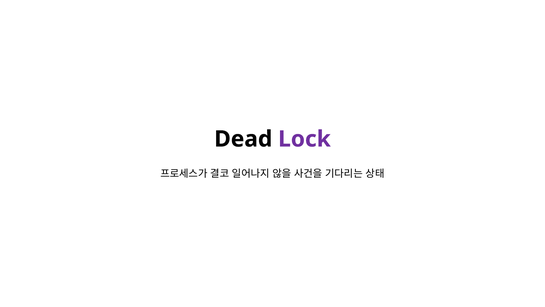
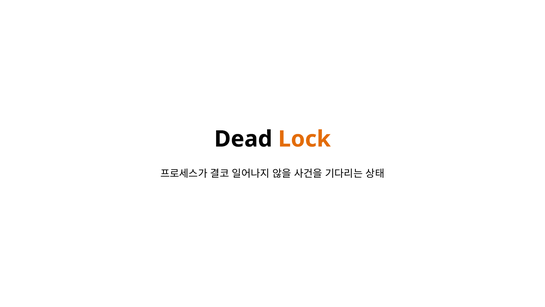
Lock colour: purple -> orange (304, 139)
